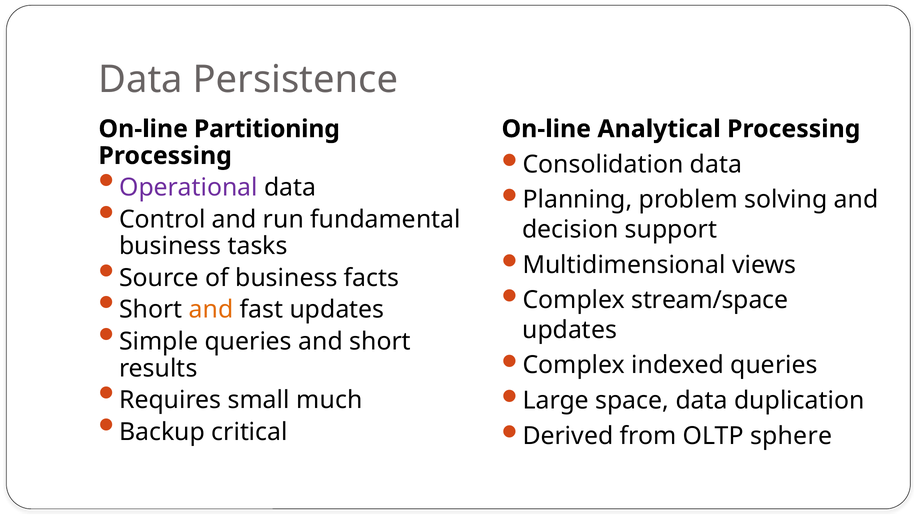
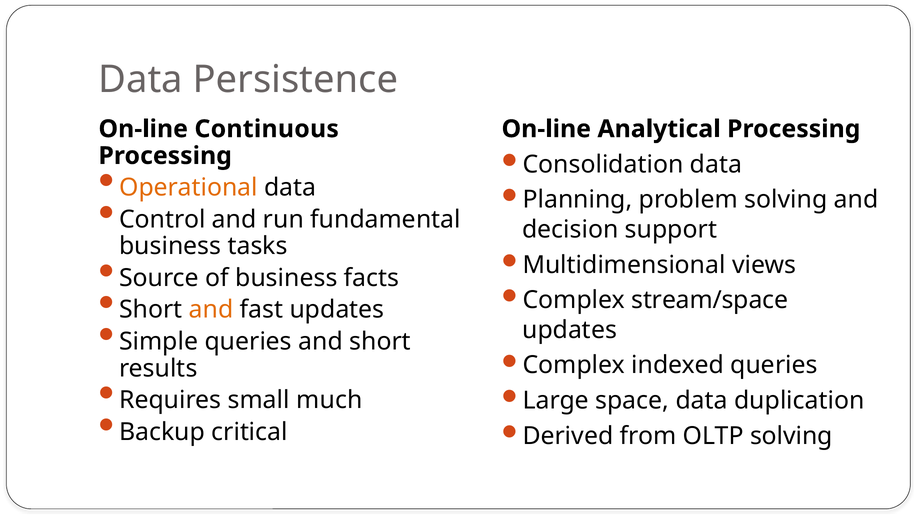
Partitioning: Partitioning -> Continuous (267, 129)
Operational colour: purple -> orange (188, 188)
OLTP sphere: sphere -> solving (791, 436)
